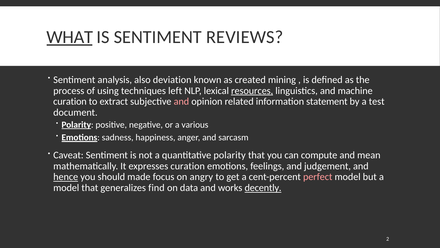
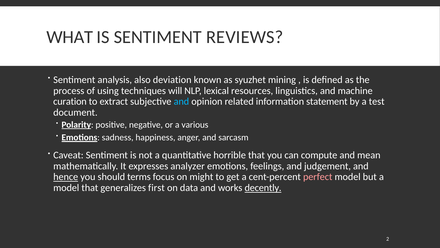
WHAT underline: present -> none (70, 37)
created: created -> syuzhet (250, 80)
left: left -> will (175, 91)
resources underline: present -> none (252, 91)
and colour: pink -> light blue (181, 101)
quantitative polarity: polarity -> horrible (230, 155)
expresses curation: curation -> analyzer (188, 166)
made: made -> terms (139, 177)
angry: angry -> might (201, 177)
find: find -> first (156, 187)
